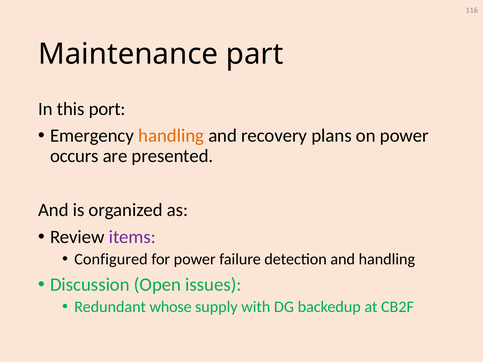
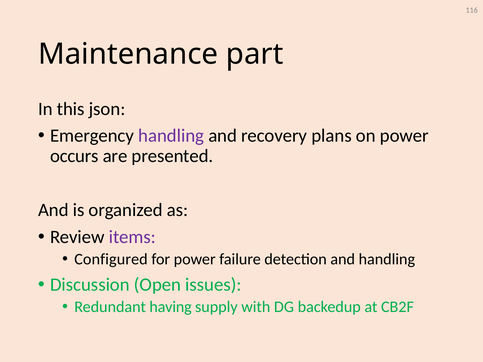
port: port -> json (107, 109)
handling colour: orange -> purple (171, 136)
whose: whose -> having (171, 307)
